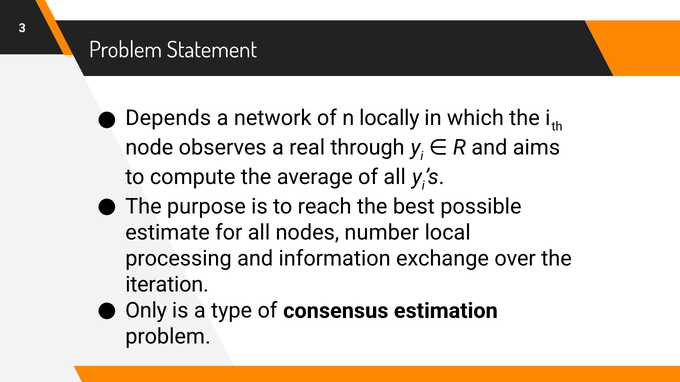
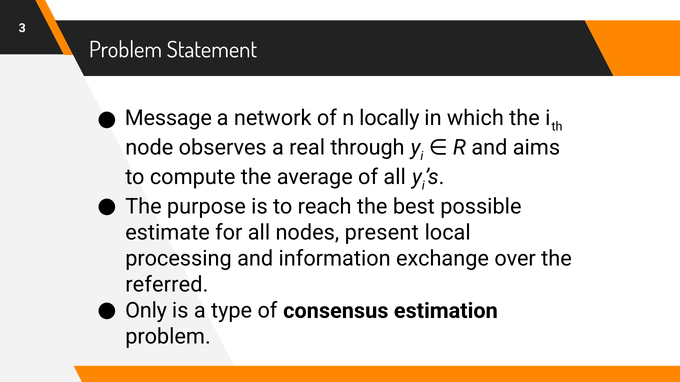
Depends: Depends -> Message (168, 118)
number: number -> present (382, 233)
iteration: iteration -> referred (167, 285)
